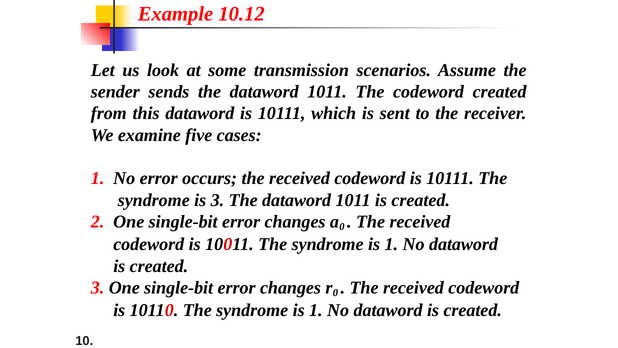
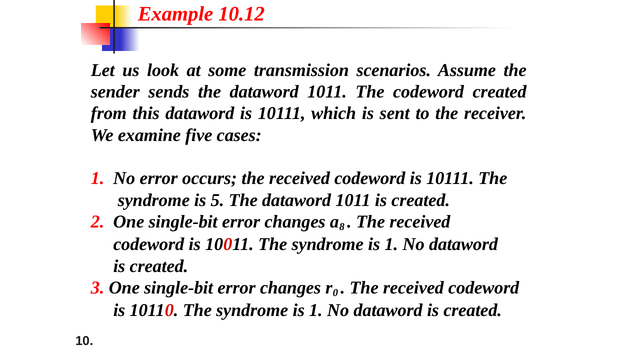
is 3: 3 -> 5 (217, 200)
0: 0 -> 8 (342, 227)
